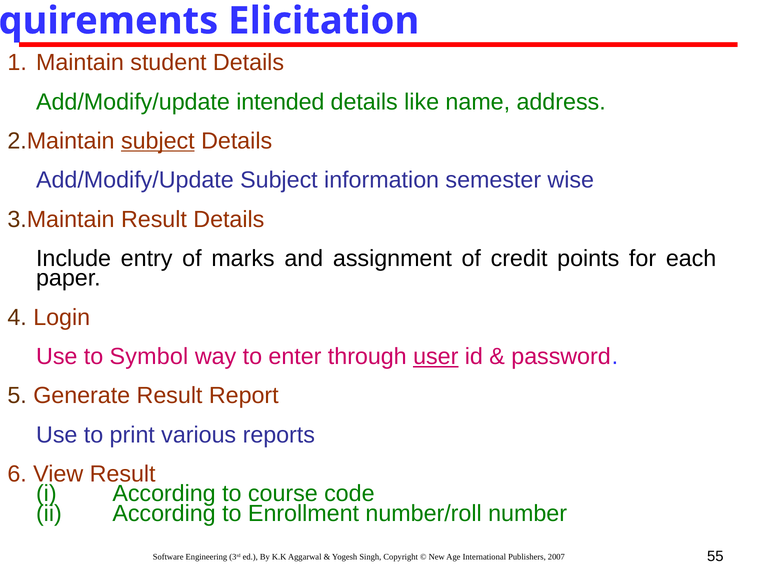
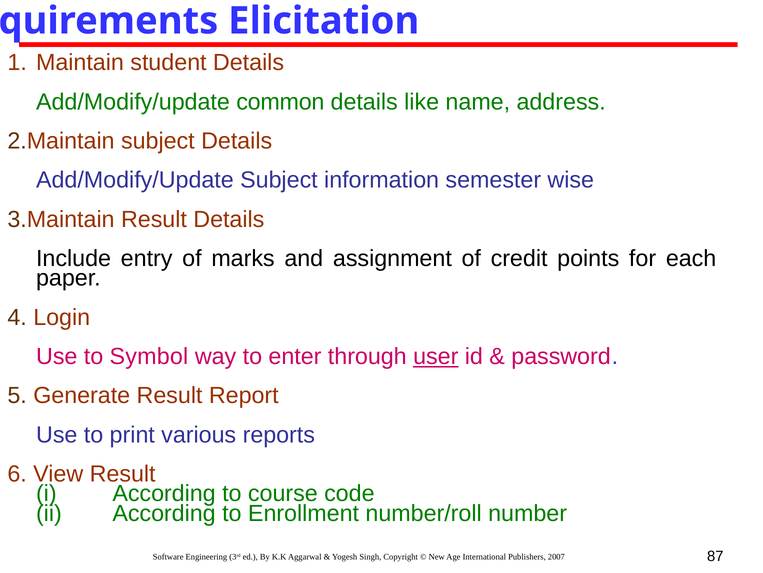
intended: intended -> common (280, 102)
subject underline: present -> none (158, 141)
55: 55 -> 87 (715, 556)
